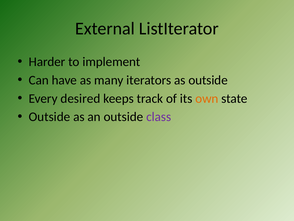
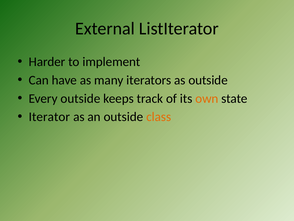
Every desired: desired -> outside (80, 98)
Outside: Outside -> Iterator (49, 117)
class colour: purple -> orange (159, 117)
